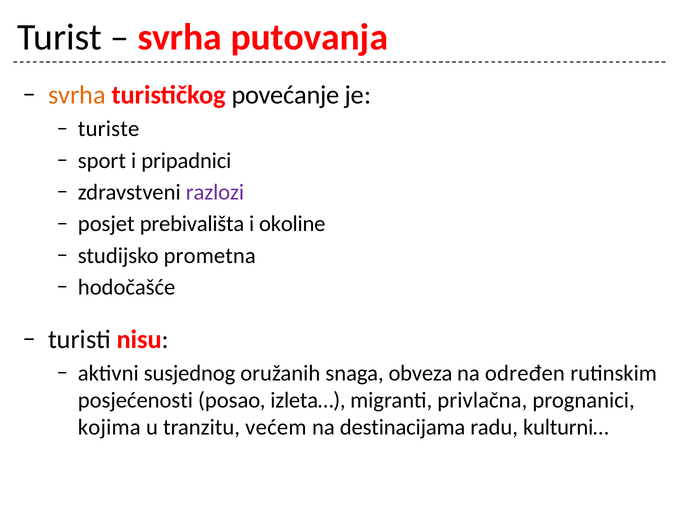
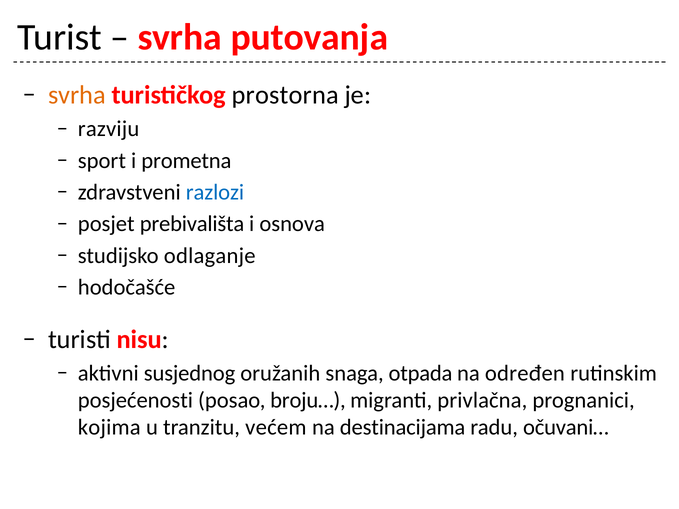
povećanje: povećanje -> prostorna (285, 95)
turiste: turiste -> razviju (109, 129)
pripadnici: pripadnici -> prometna (186, 161)
razlozi colour: purple -> blue (215, 192)
okoline: okoline -> osnova (292, 224)
prometna: prometna -> odlaganje (210, 256)
obveza: obveza -> otpada (420, 373)
izleta…: izleta… -> broju… (308, 400)
kulturni…: kulturni… -> očuvani… (566, 428)
